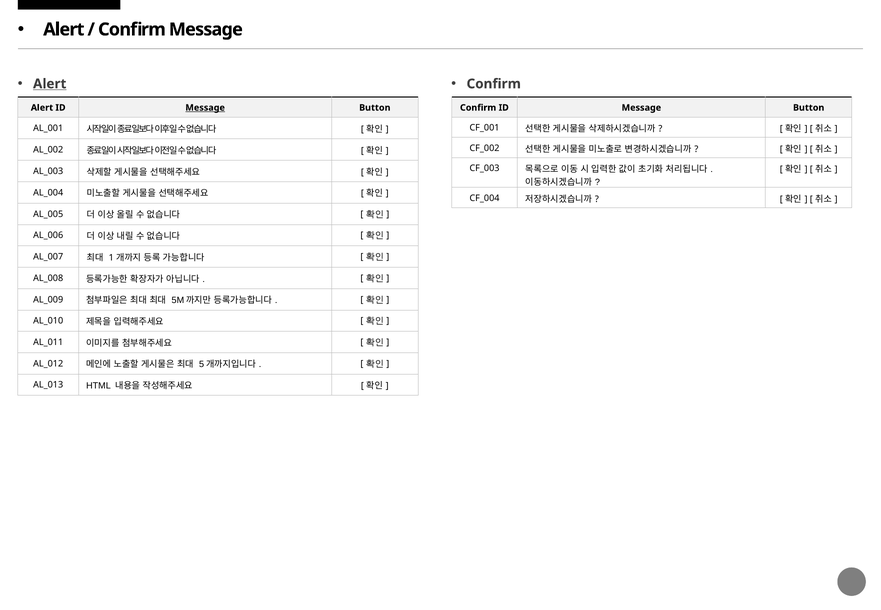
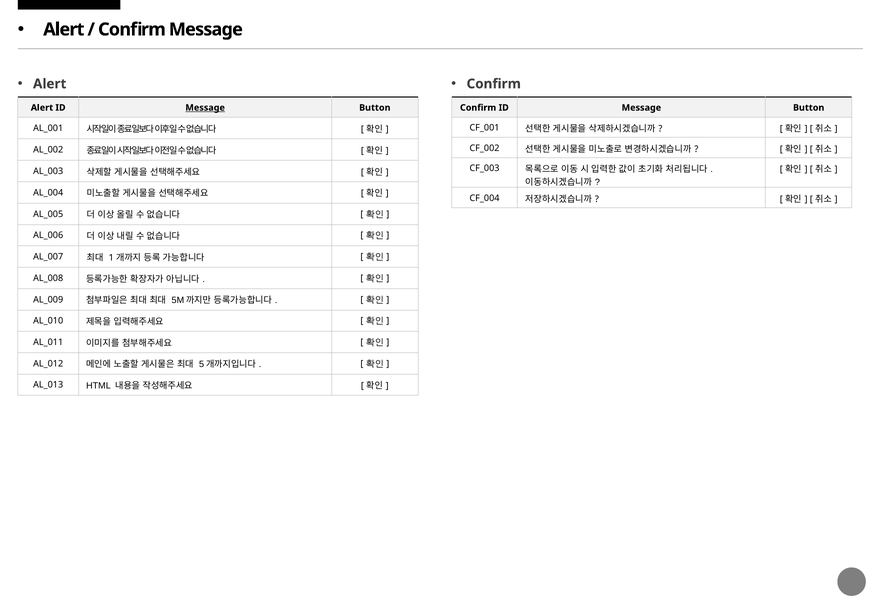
Alert underline: present -> none (50, 84)
